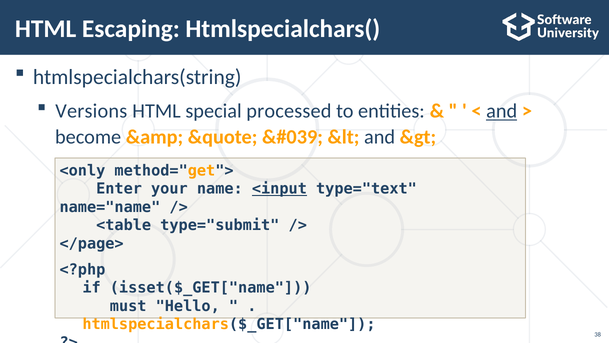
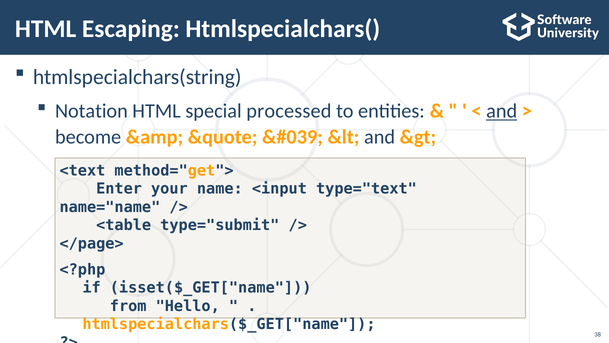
Versions: Versions -> Notation (91, 111)
<only: <only -> <text (82, 170)
<input underline: present -> none (279, 189)
must: must -> from (128, 306)
